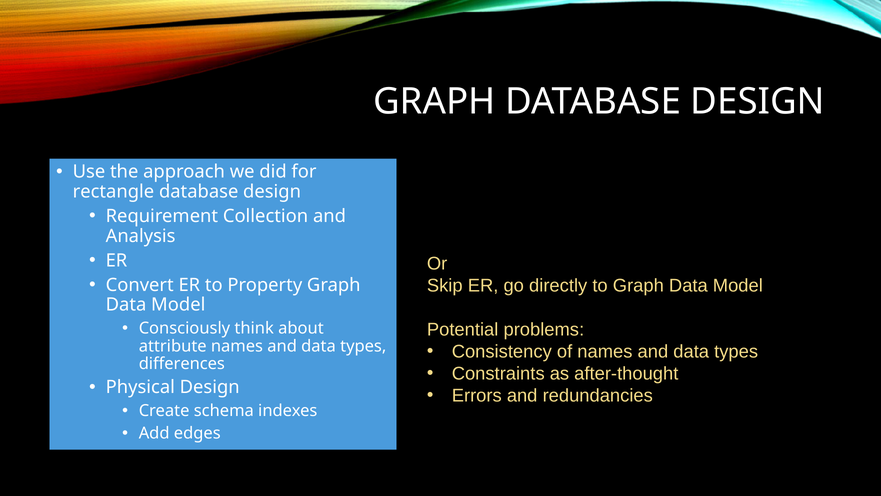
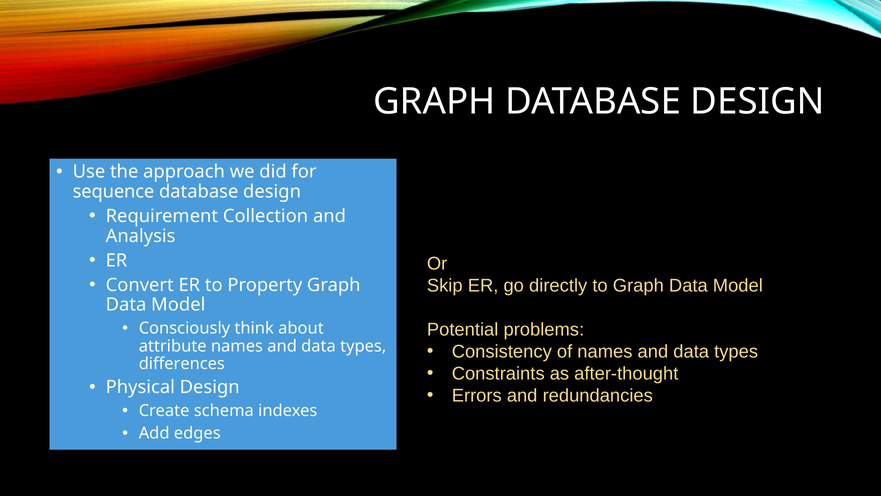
rectangle: rectangle -> sequence (114, 192)
